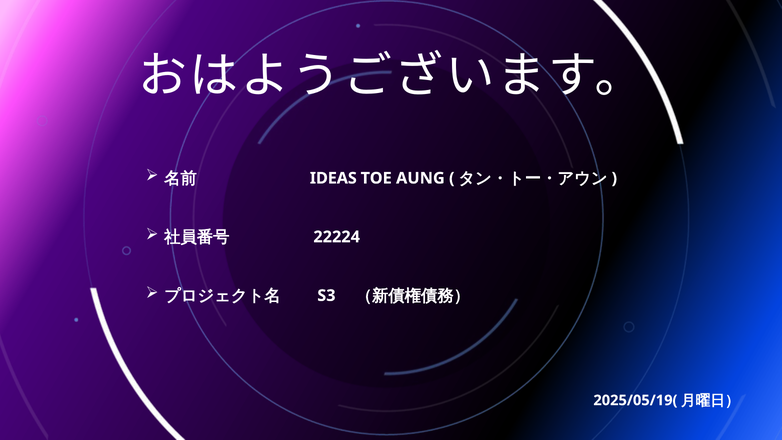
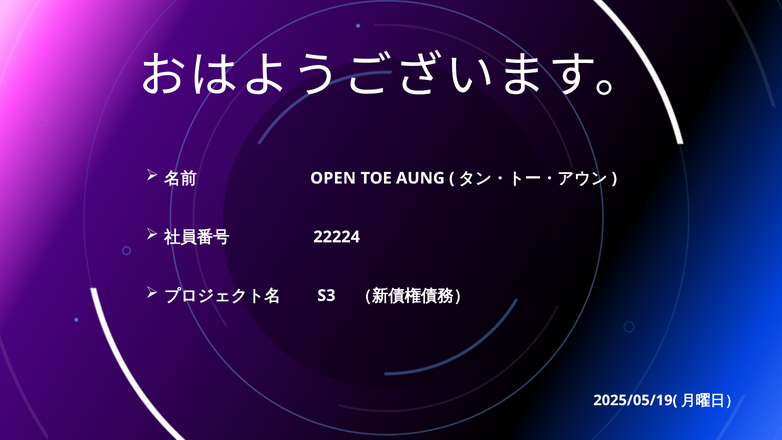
IDEAS: IDEAS -> OPEN (333, 178)
